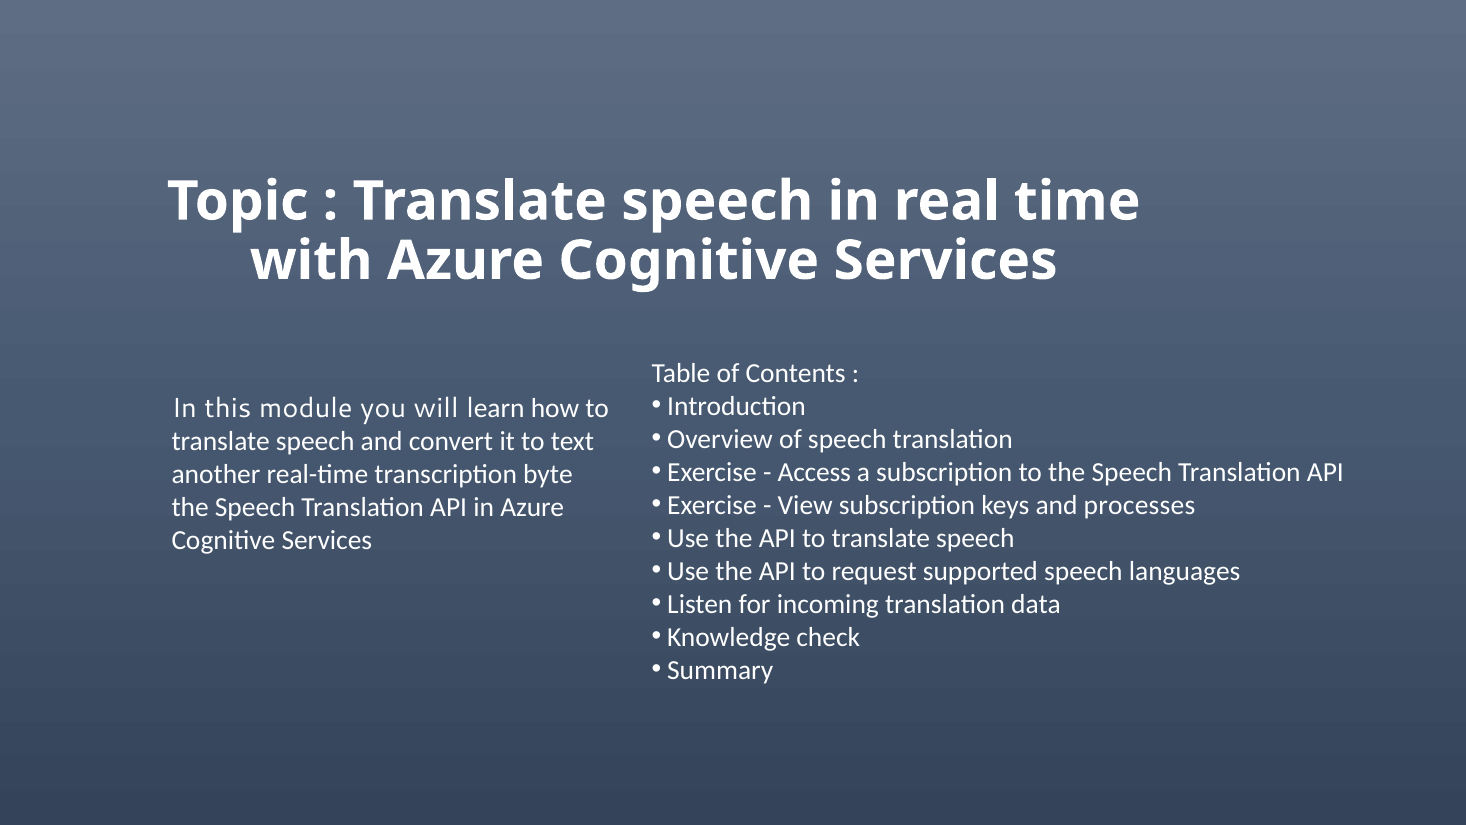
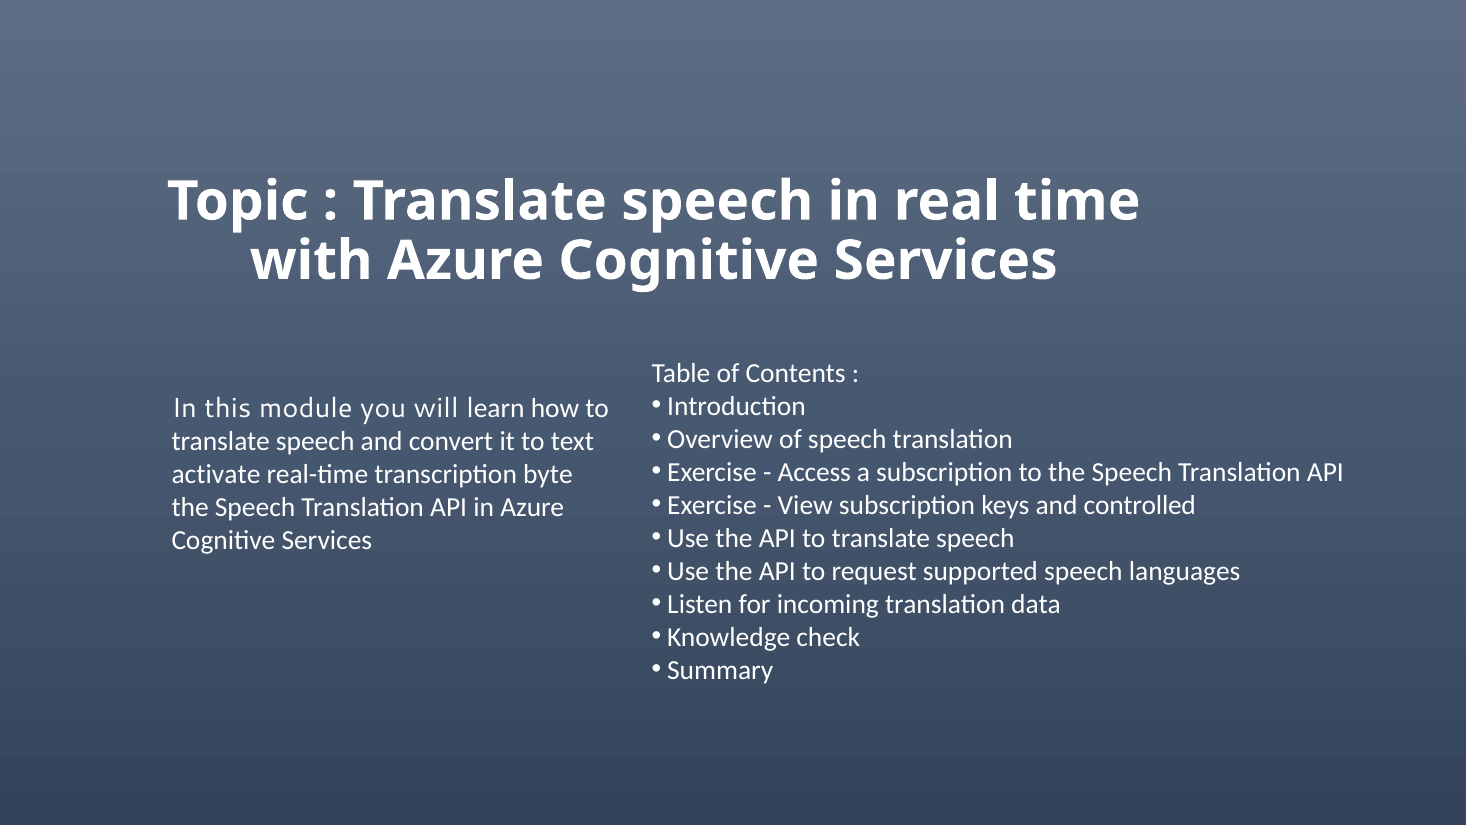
another: another -> activate (216, 475)
processes: processes -> controlled (1140, 505)
